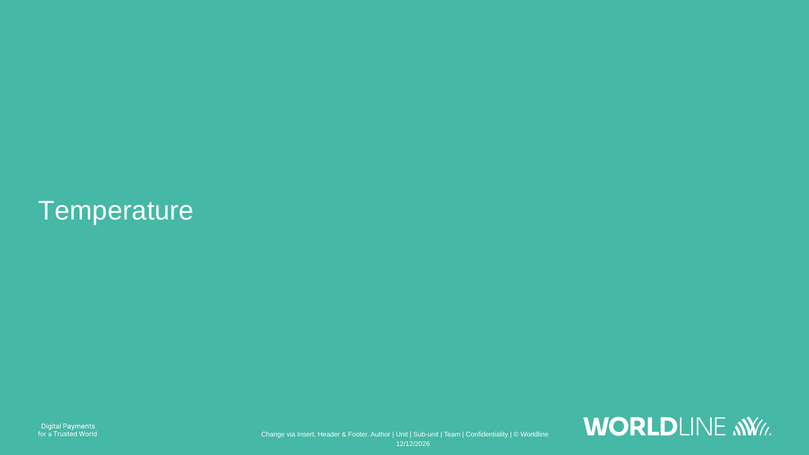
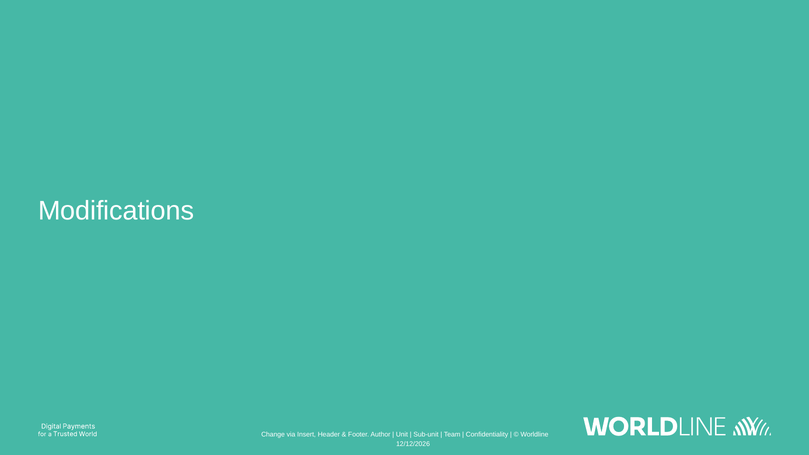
Temperature: Temperature -> Modifications (116, 211)
